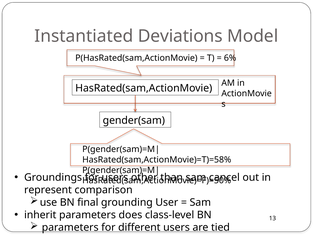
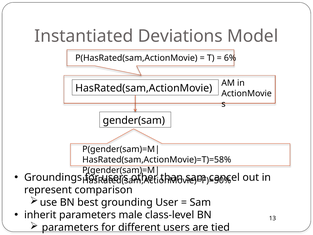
final: final -> best (88, 202)
does: does -> male (131, 215)
